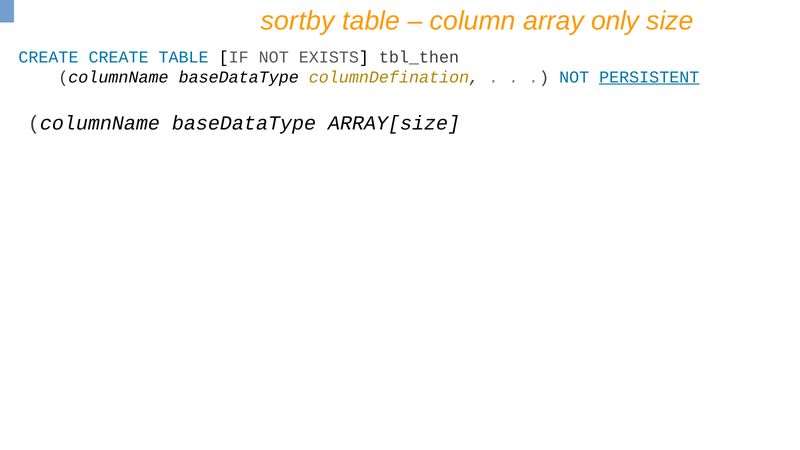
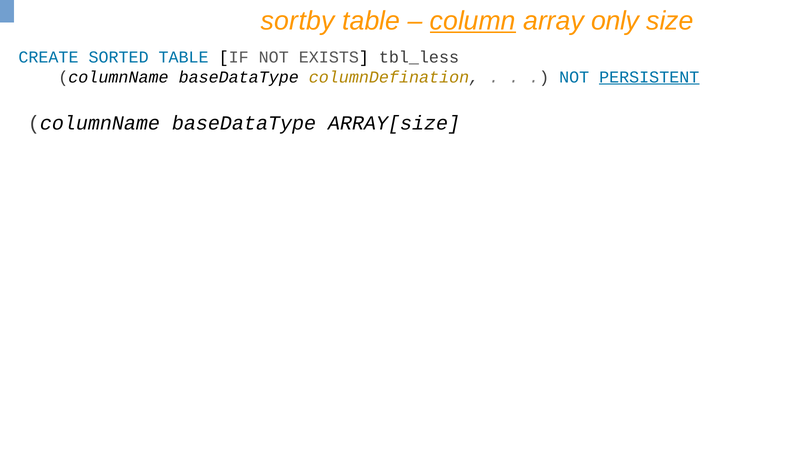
column underline: none -> present (473, 21)
CREATE CREATE: CREATE -> SORTED (119, 57)
tbl_then: tbl_then -> tbl_less (419, 57)
